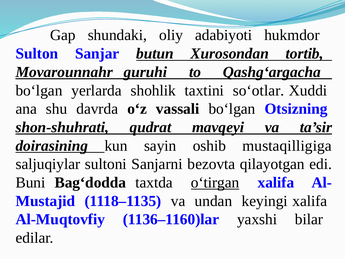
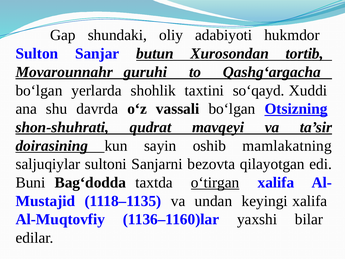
so‘otlar: so‘otlar -> so‘qayd (259, 90)
Otsizning underline: none -> present (296, 109)
mustaqilligiga: mustaqilligiga -> mamlakatning (287, 146)
